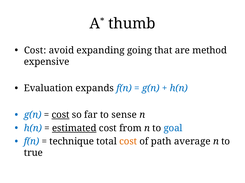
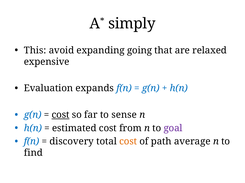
thumb: thumb -> simply (132, 24)
Cost: Cost -> This (35, 50)
method: method -> relaxed (210, 50)
estimated underline: present -> none (74, 129)
goal colour: blue -> purple (173, 129)
technique: technique -> discovery (72, 142)
true: true -> find (33, 153)
